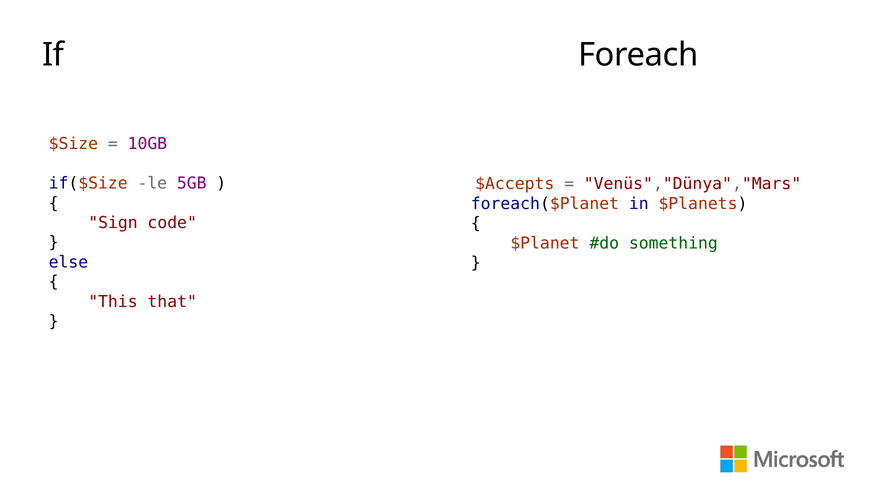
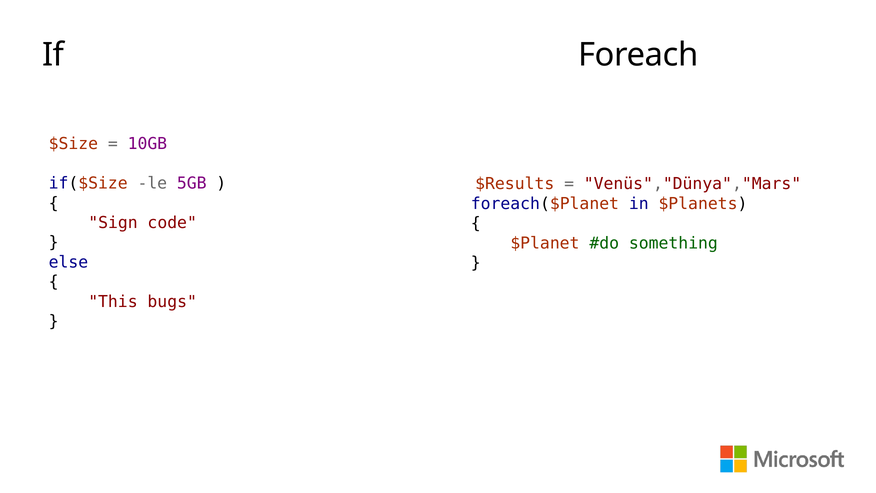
$Accepts: $Accepts -> $Results (515, 184)
that: that -> bugs (172, 302)
